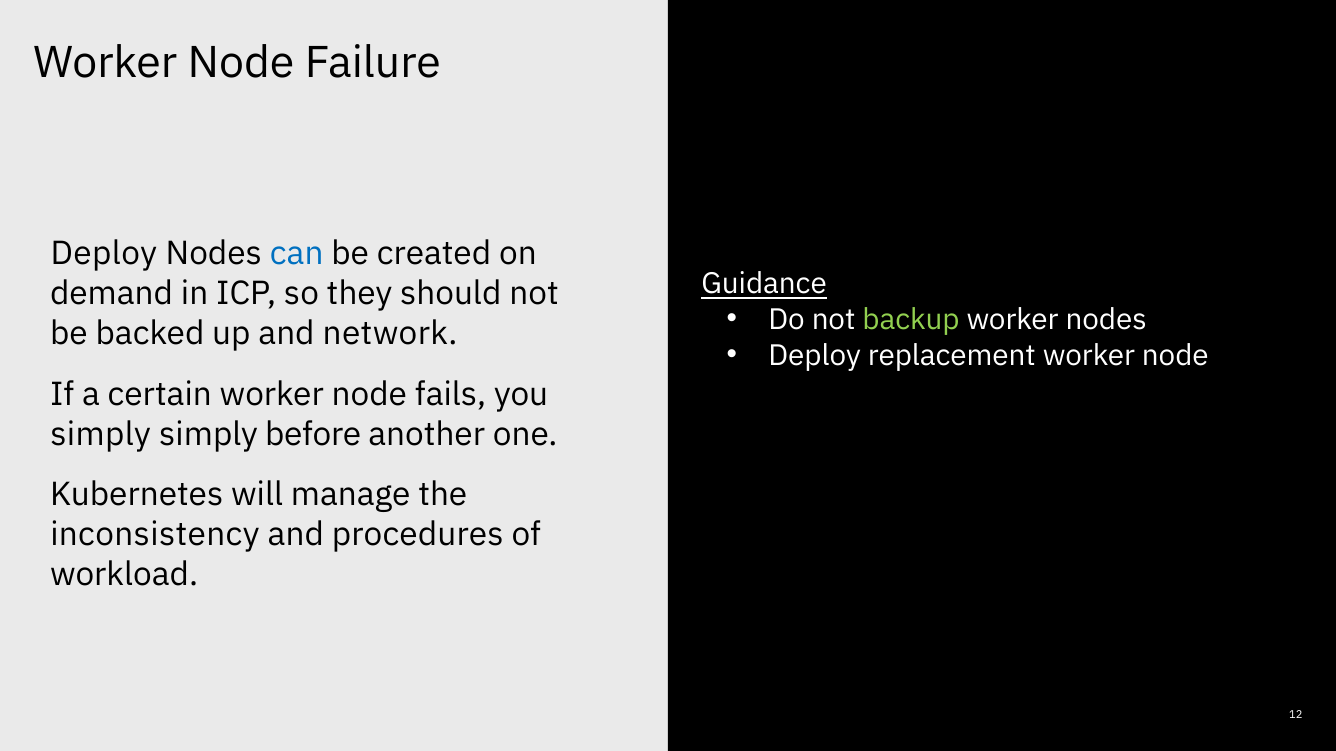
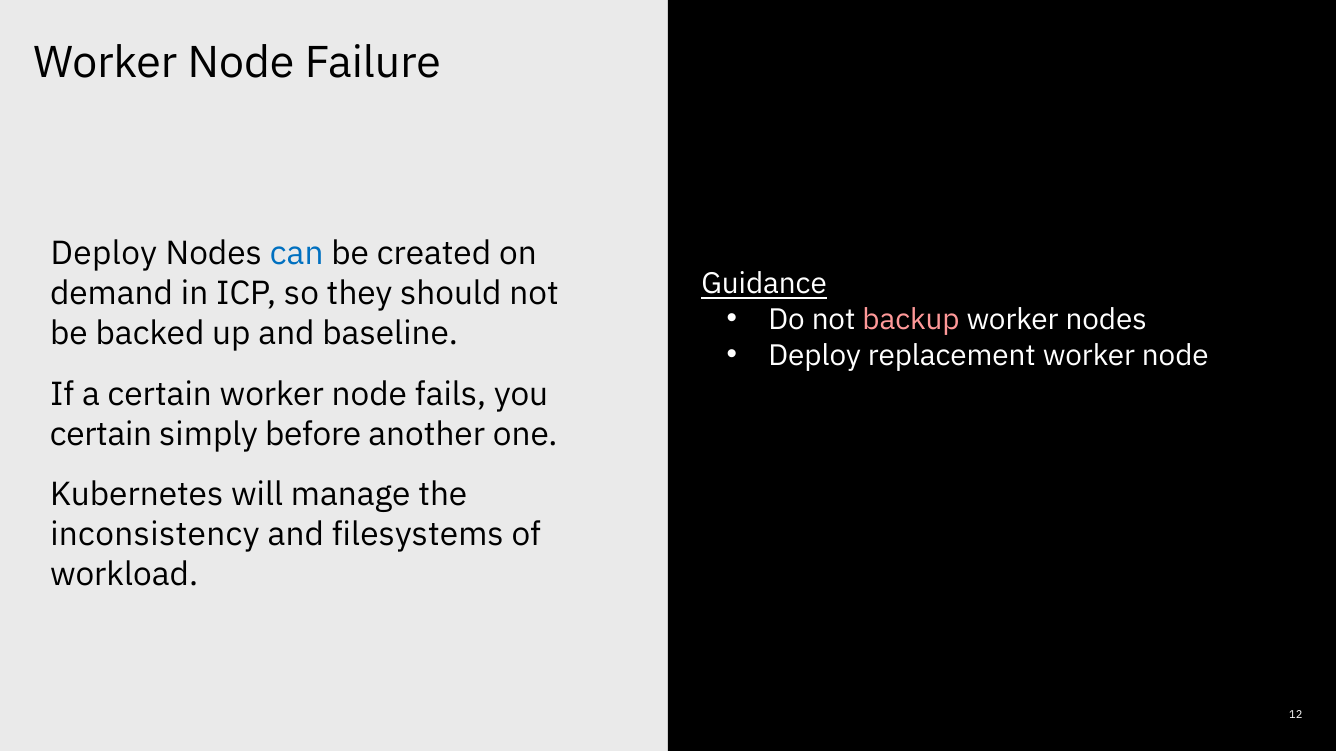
backup colour: light green -> pink (911, 320)
network: network -> baseline (390, 334)
simply: simply -> certain (101, 434)
procedures: procedures -> filesystems (418, 535)
